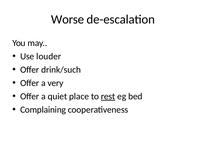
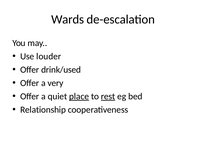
Worse: Worse -> Wards (68, 19)
drink/such: drink/such -> drink/used (61, 69)
place underline: none -> present (79, 96)
Complaining: Complaining -> Relationship (43, 109)
